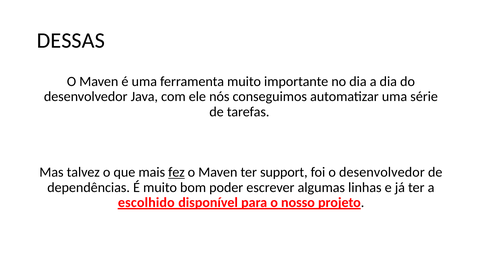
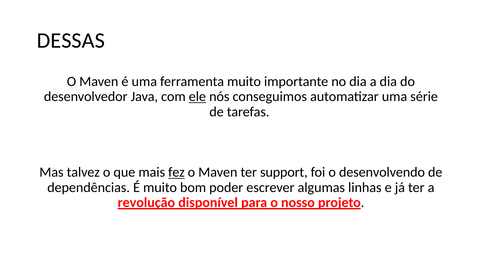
ele underline: none -> present (197, 97)
o desenvolvedor: desenvolvedor -> desenvolvendo (382, 172)
escolhido: escolhido -> revolução (146, 203)
